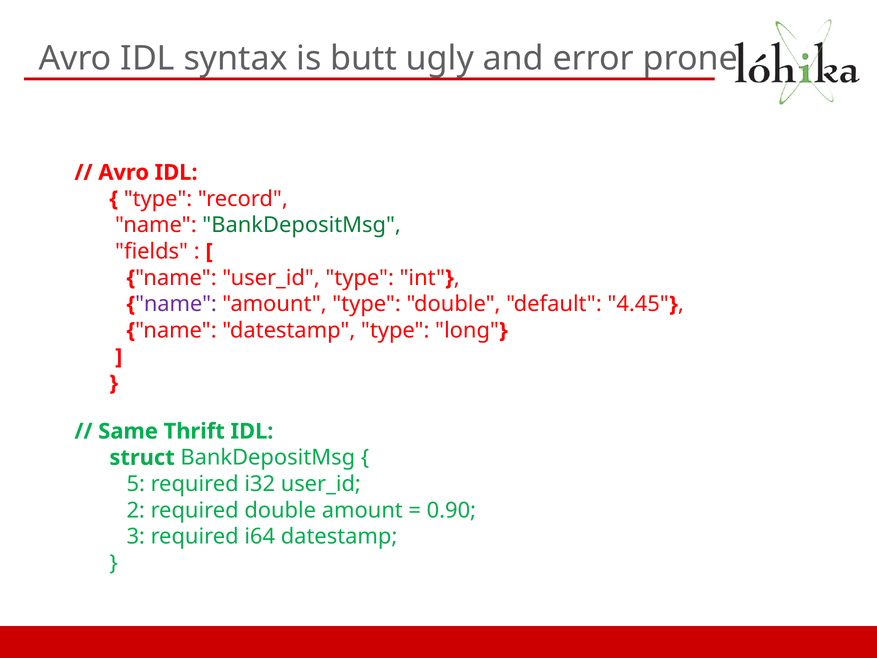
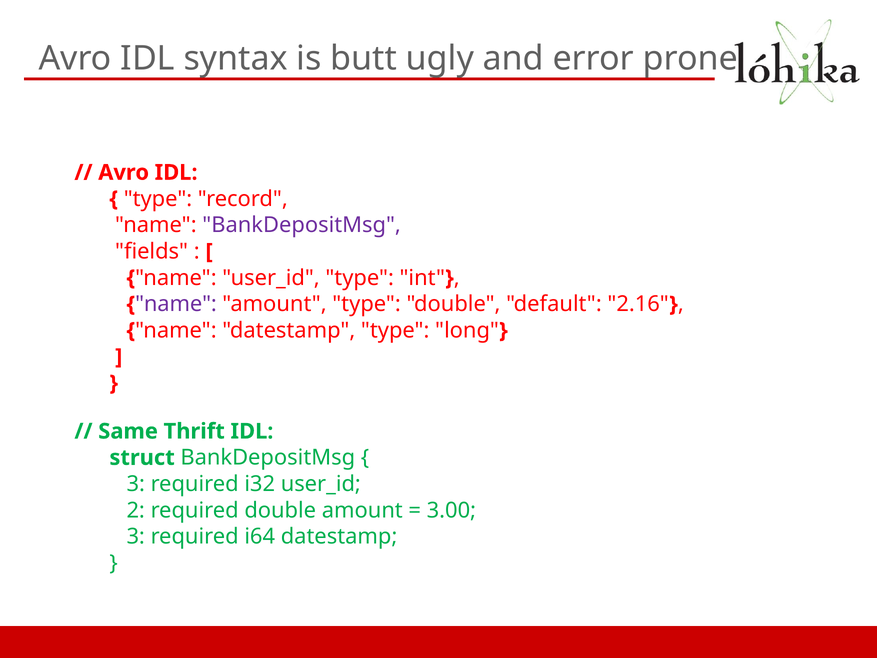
BankDepositMsg colour: green -> purple (302, 225)
4.45: 4.45 -> 2.16 (638, 304)
5: 5 -> 3 (136, 484)
0.90: 0.90 -> 3.00 (451, 510)
